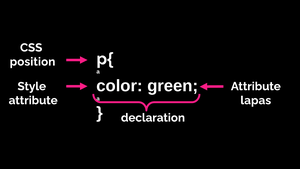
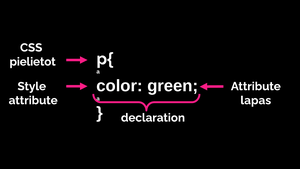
position: position -> pielietot (33, 62)
